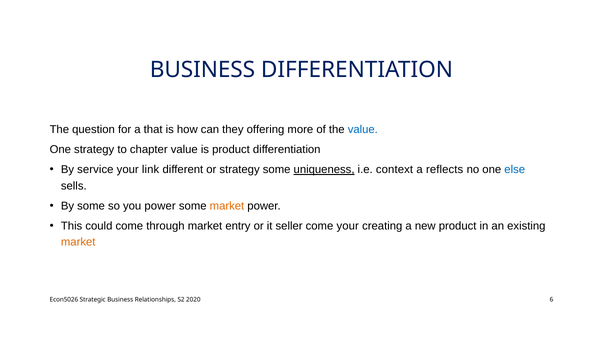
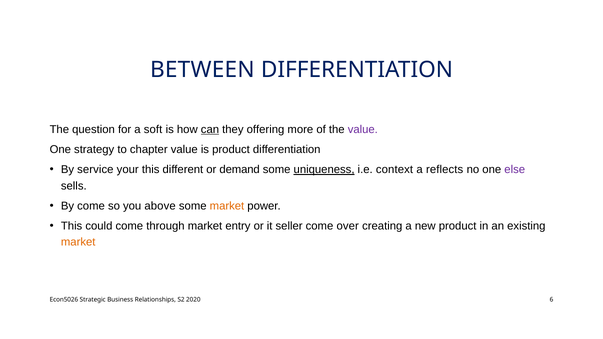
BUSINESS: BUSINESS -> BETWEEN (202, 70)
that: that -> soft (153, 130)
can underline: none -> present (210, 130)
value colour: blue -> purple (363, 130)
your link: link -> this (151, 170)
or strategy: strategy -> demand (240, 170)
else colour: blue -> purple (515, 170)
By some: some -> come (91, 206)
you power: power -> above (160, 206)
come your: your -> over (348, 226)
